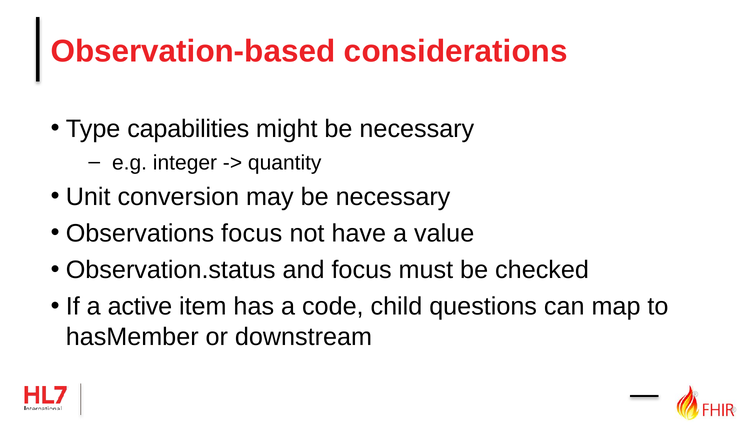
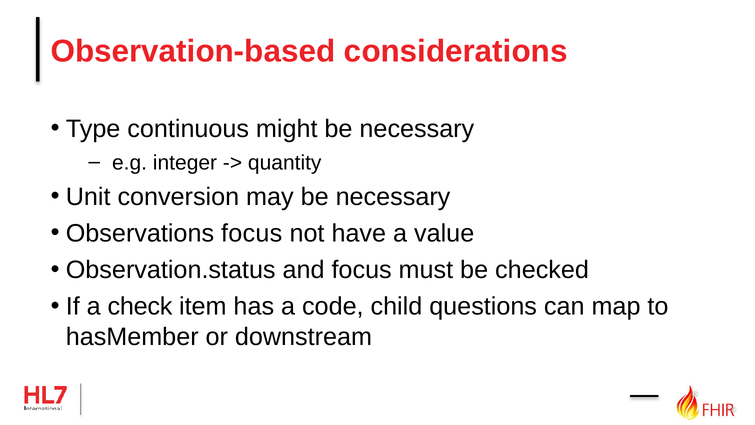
capabilities: capabilities -> continuous (188, 129)
active: active -> check (140, 306)
